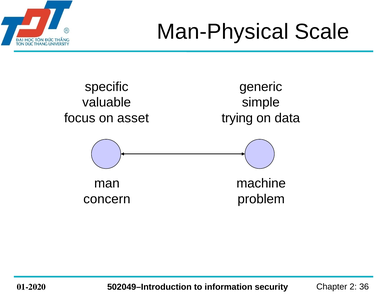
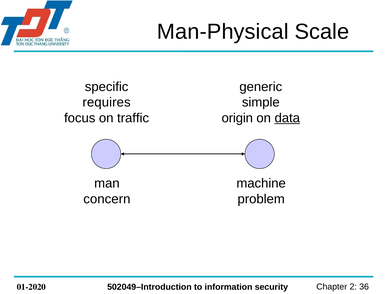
valuable: valuable -> requires (107, 102)
asset: asset -> traffic (133, 118)
trying: trying -> origin (237, 118)
data underline: none -> present (287, 118)
